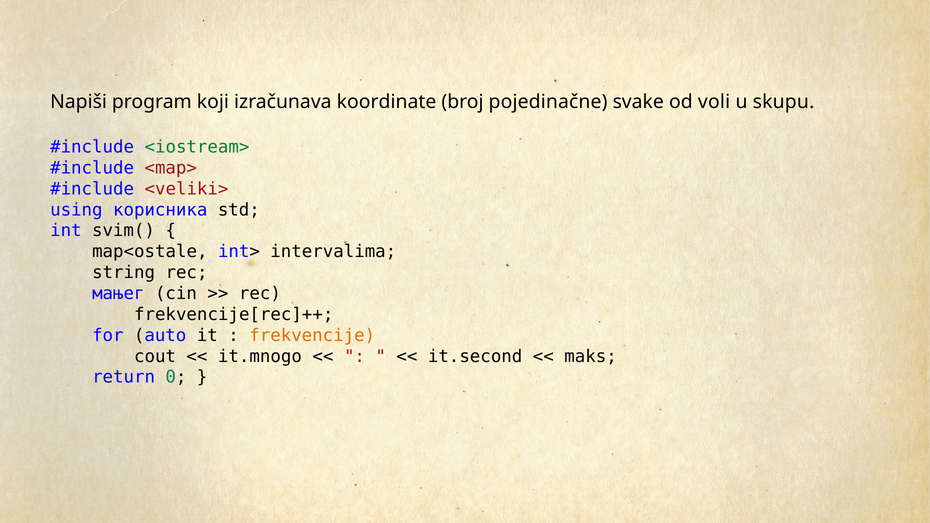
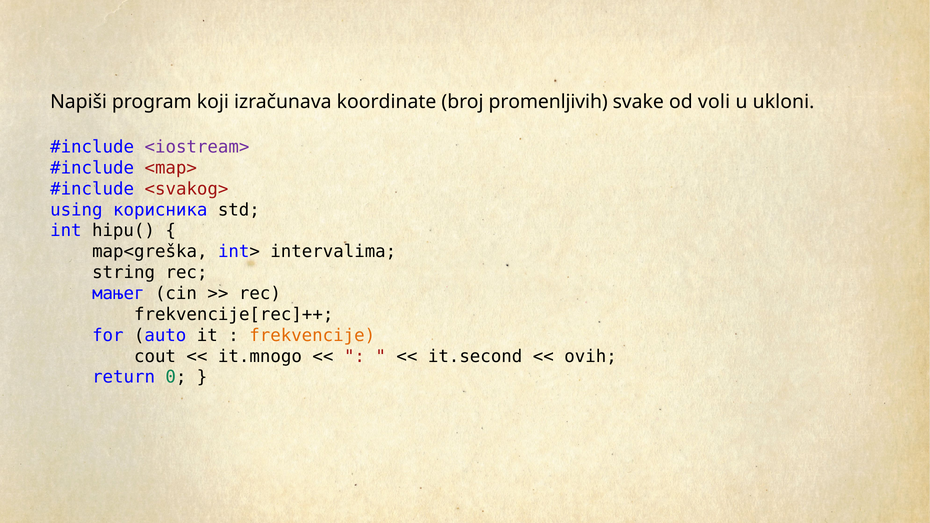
pojedinačne: pojedinačne -> promenljivih (548, 102)
skupu: skupu -> ukloni (784, 102)
<iostream> colour: green -> purple (197, 147)
<veliki>: <veliki> -> <svakog> (187, 189)
svim(: svim( -> hipu( (123, 231)
map<ostale: map<ostale -> map<greška (150, 252)
maks: maks -> ovih (591, 356)
